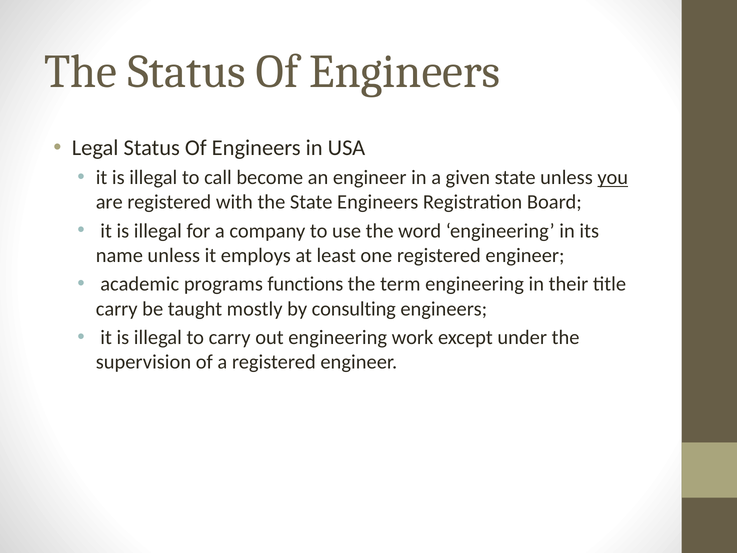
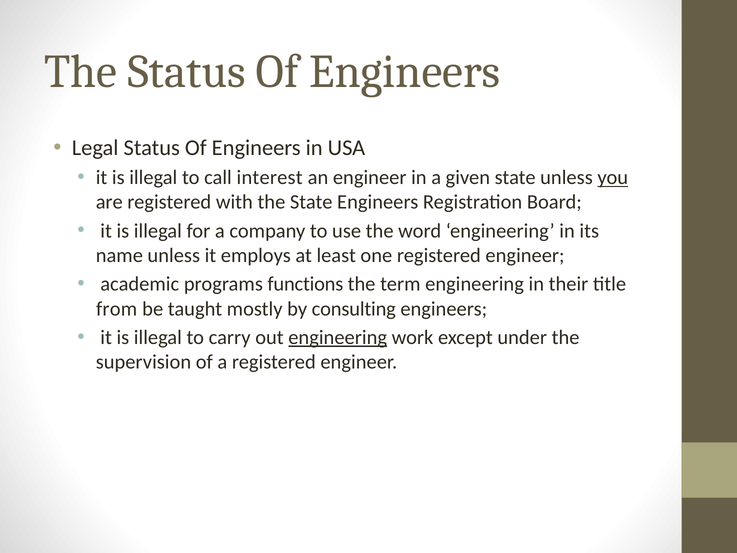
become: become -> interest (270, 177)
carry: carry -> from (117, 309)
engineering underline: none -> present (338, 337)
